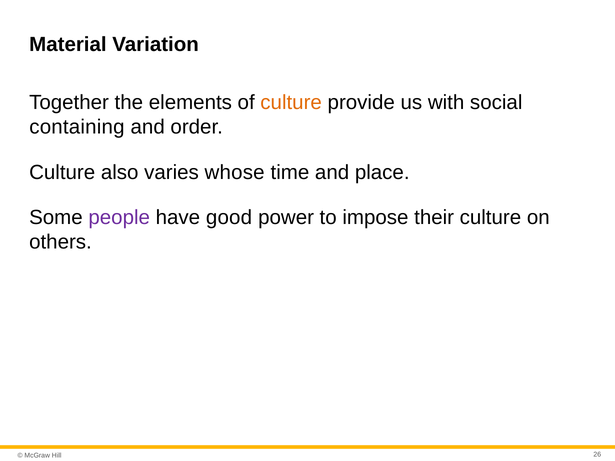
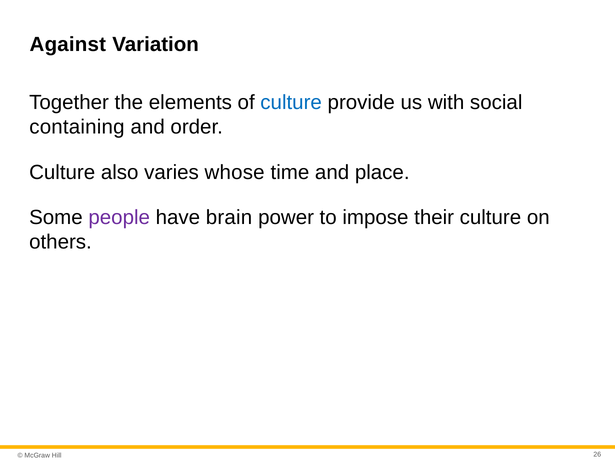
Material: Material -> Against (68, 45)
culture colour: orange -> blue (291, 103)
good: good -> brain (229, 217)
